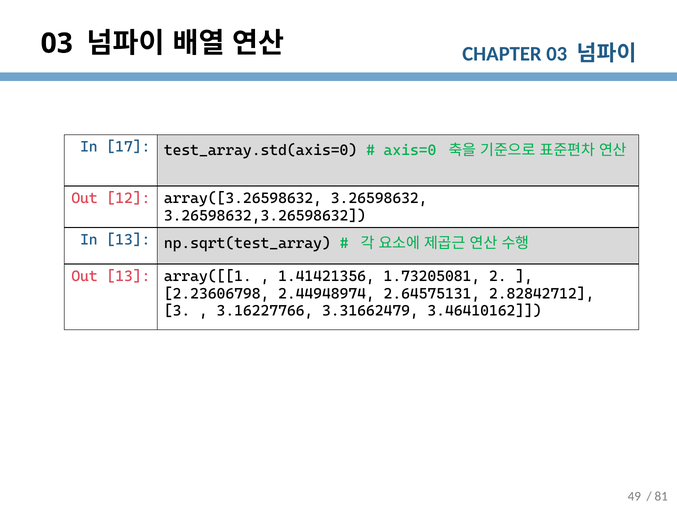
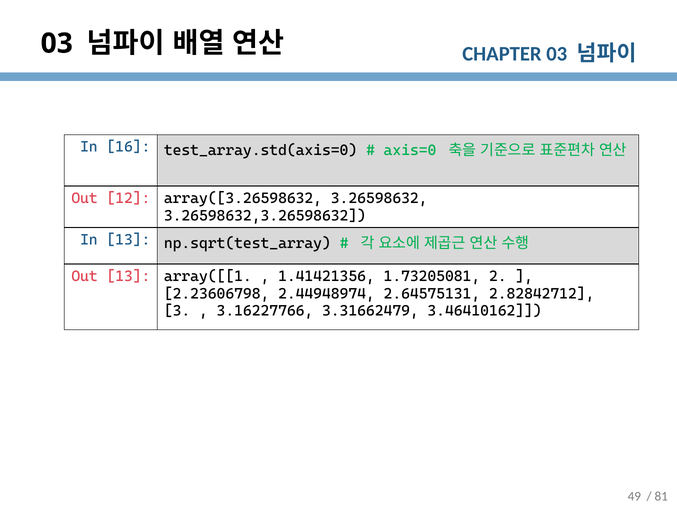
17: 17 -> 16 (128, 147)
